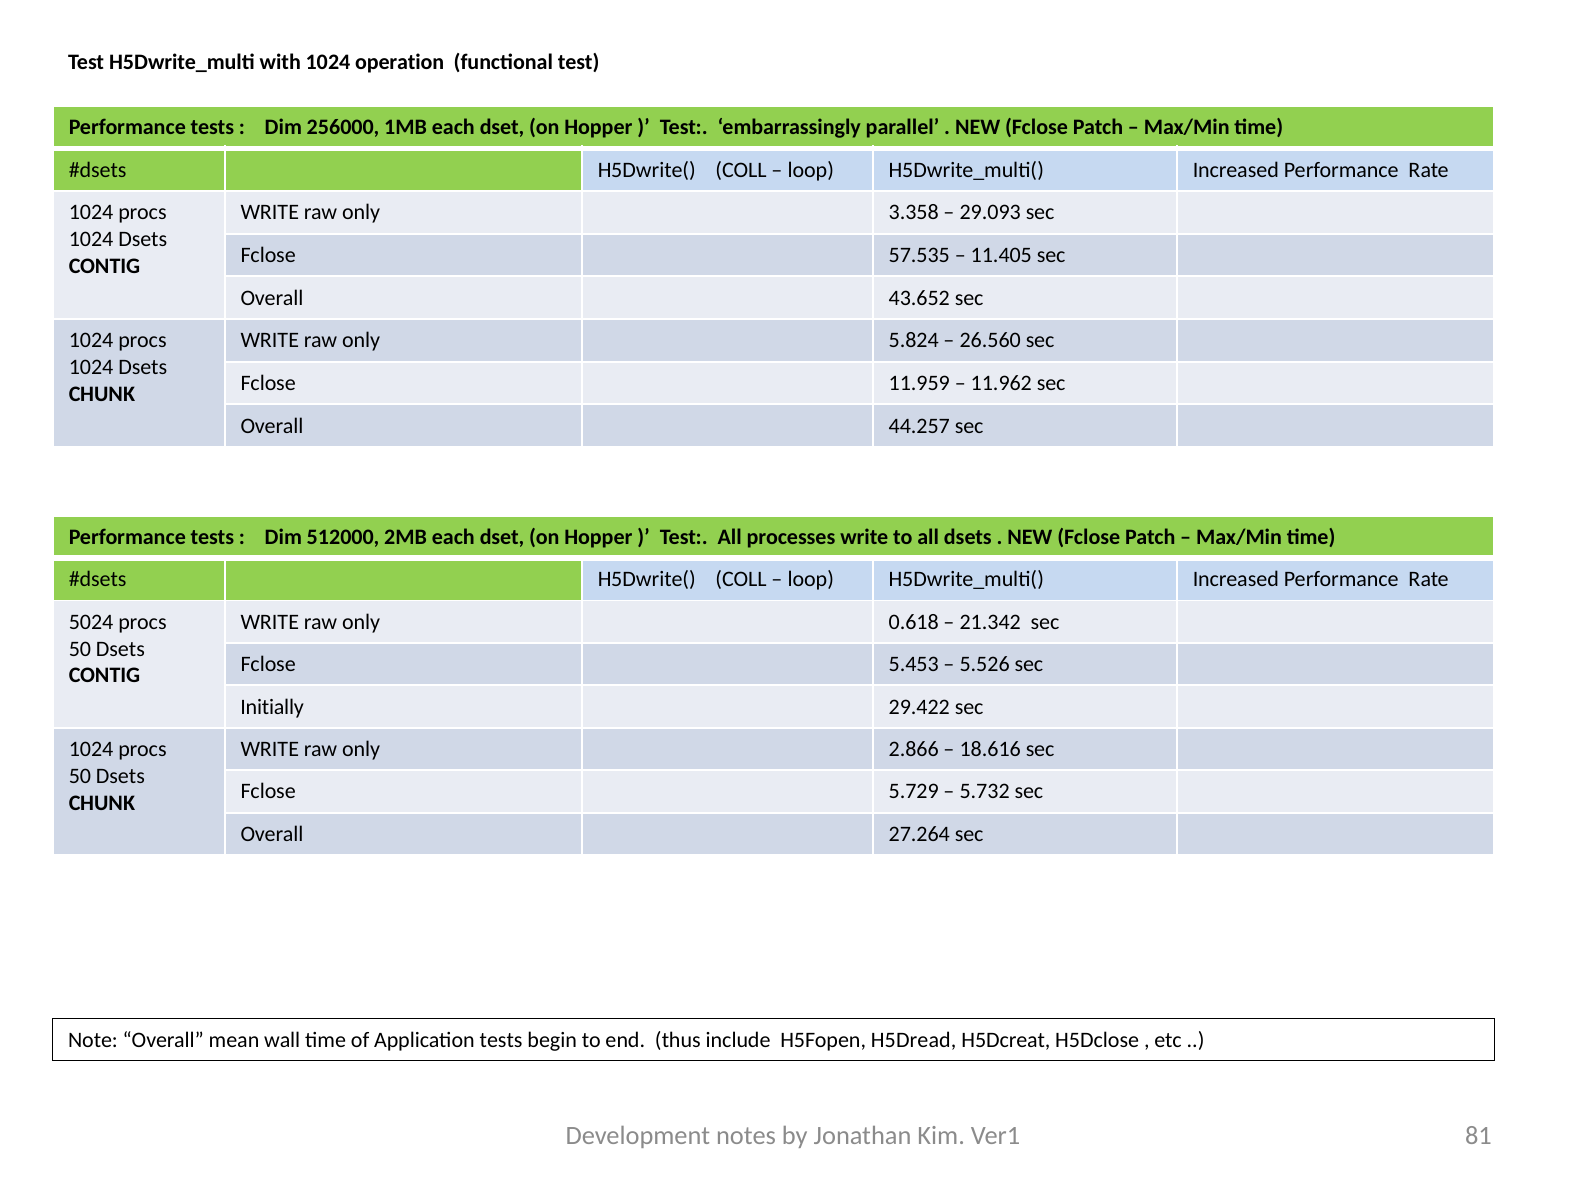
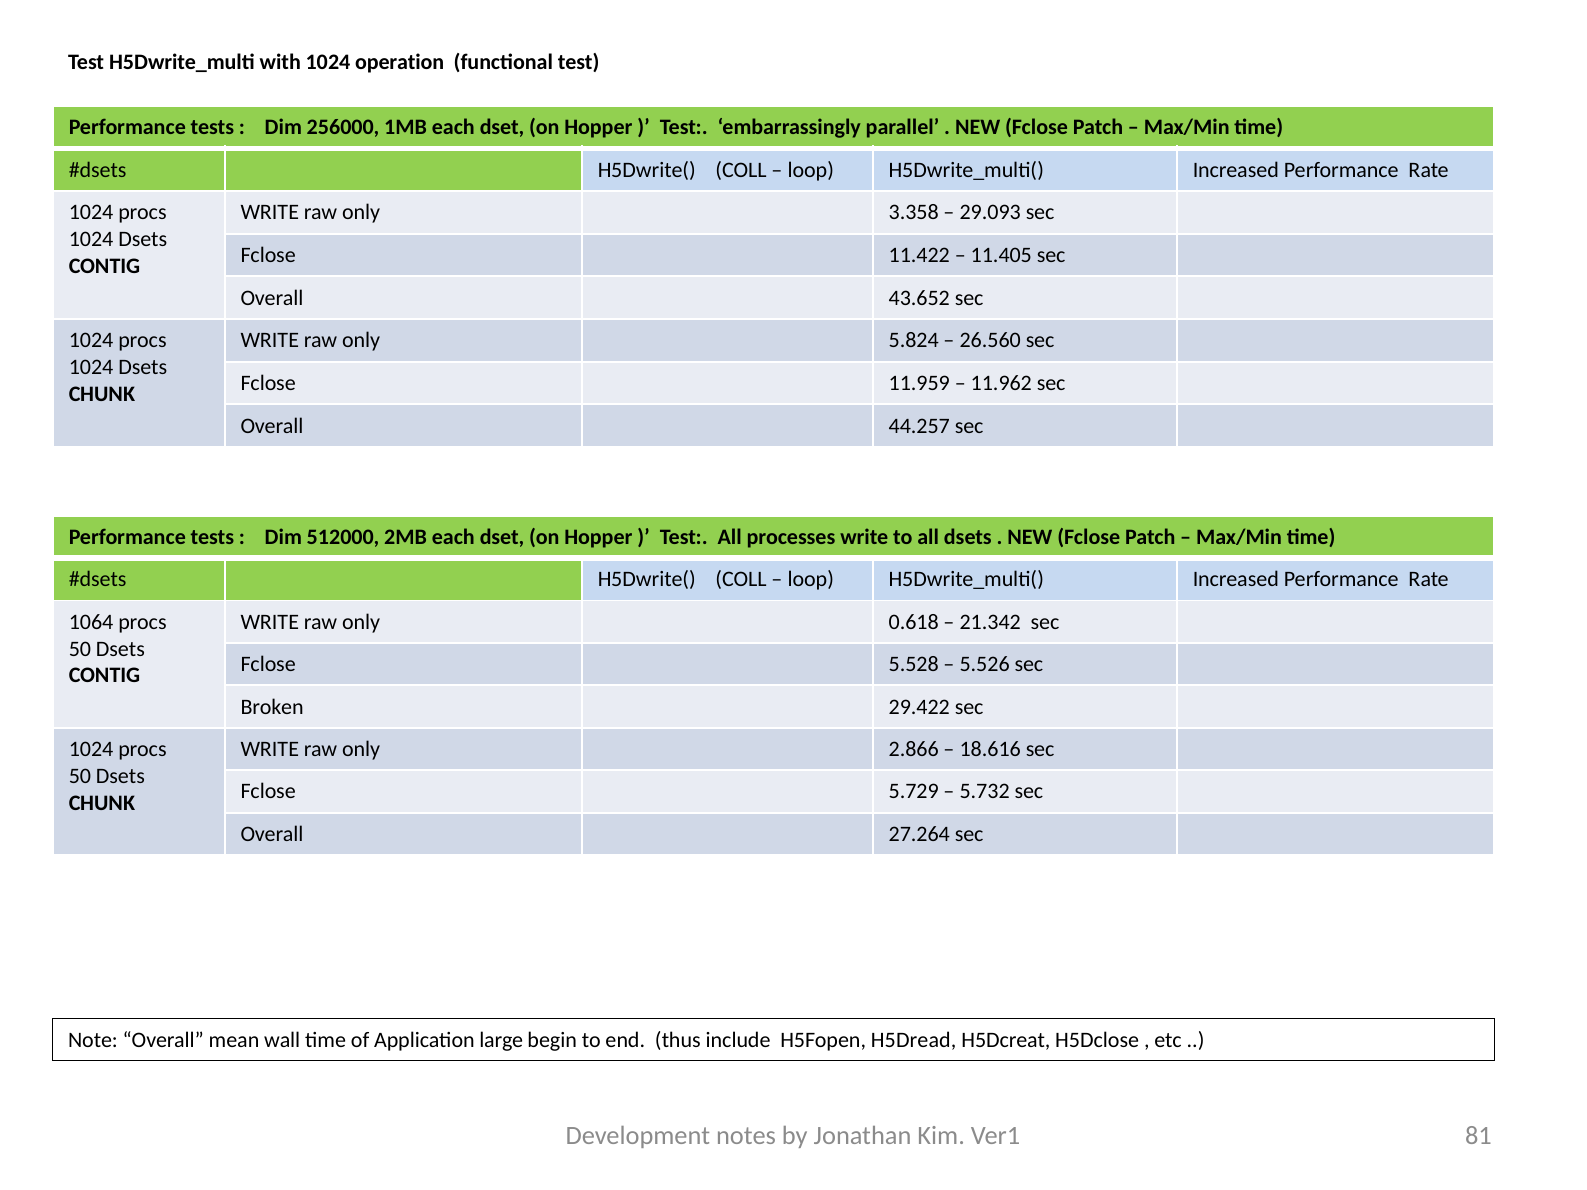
57.535: 57.535 -> 11.422 (919, 255)
5024: 5024 -> 1064 (91, 622)
5.453: 5.453 -> 5.528 (914, 665)
Initially: Initially -> Broken (272, 707)
Application tests: tests -> large (501, 1041)
